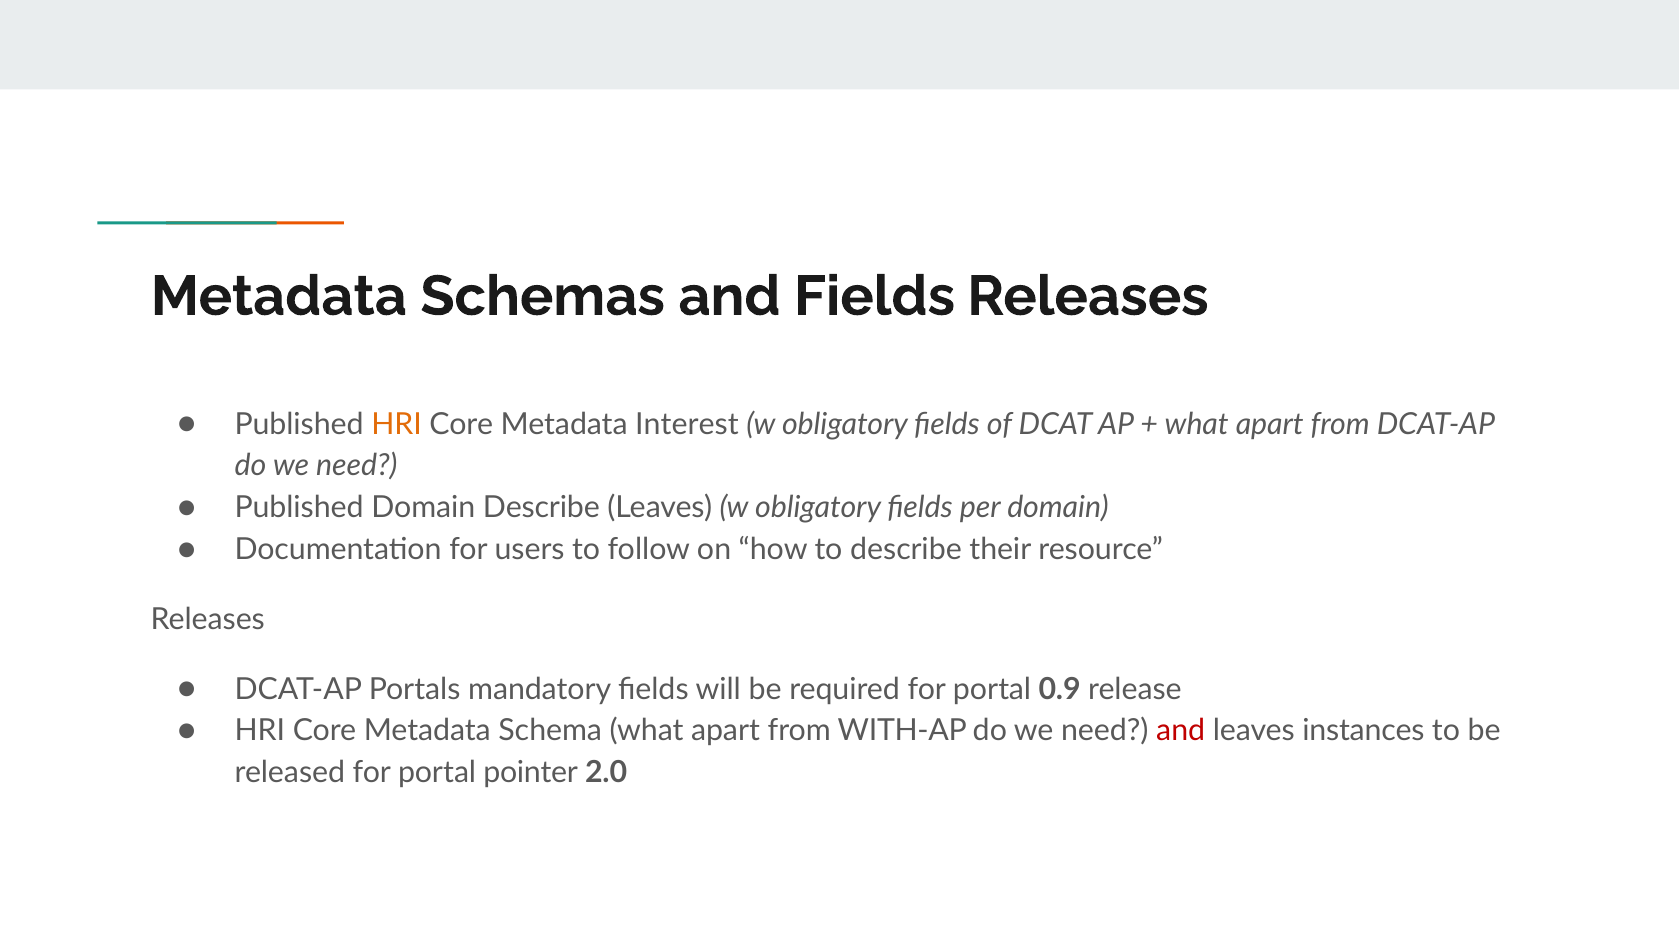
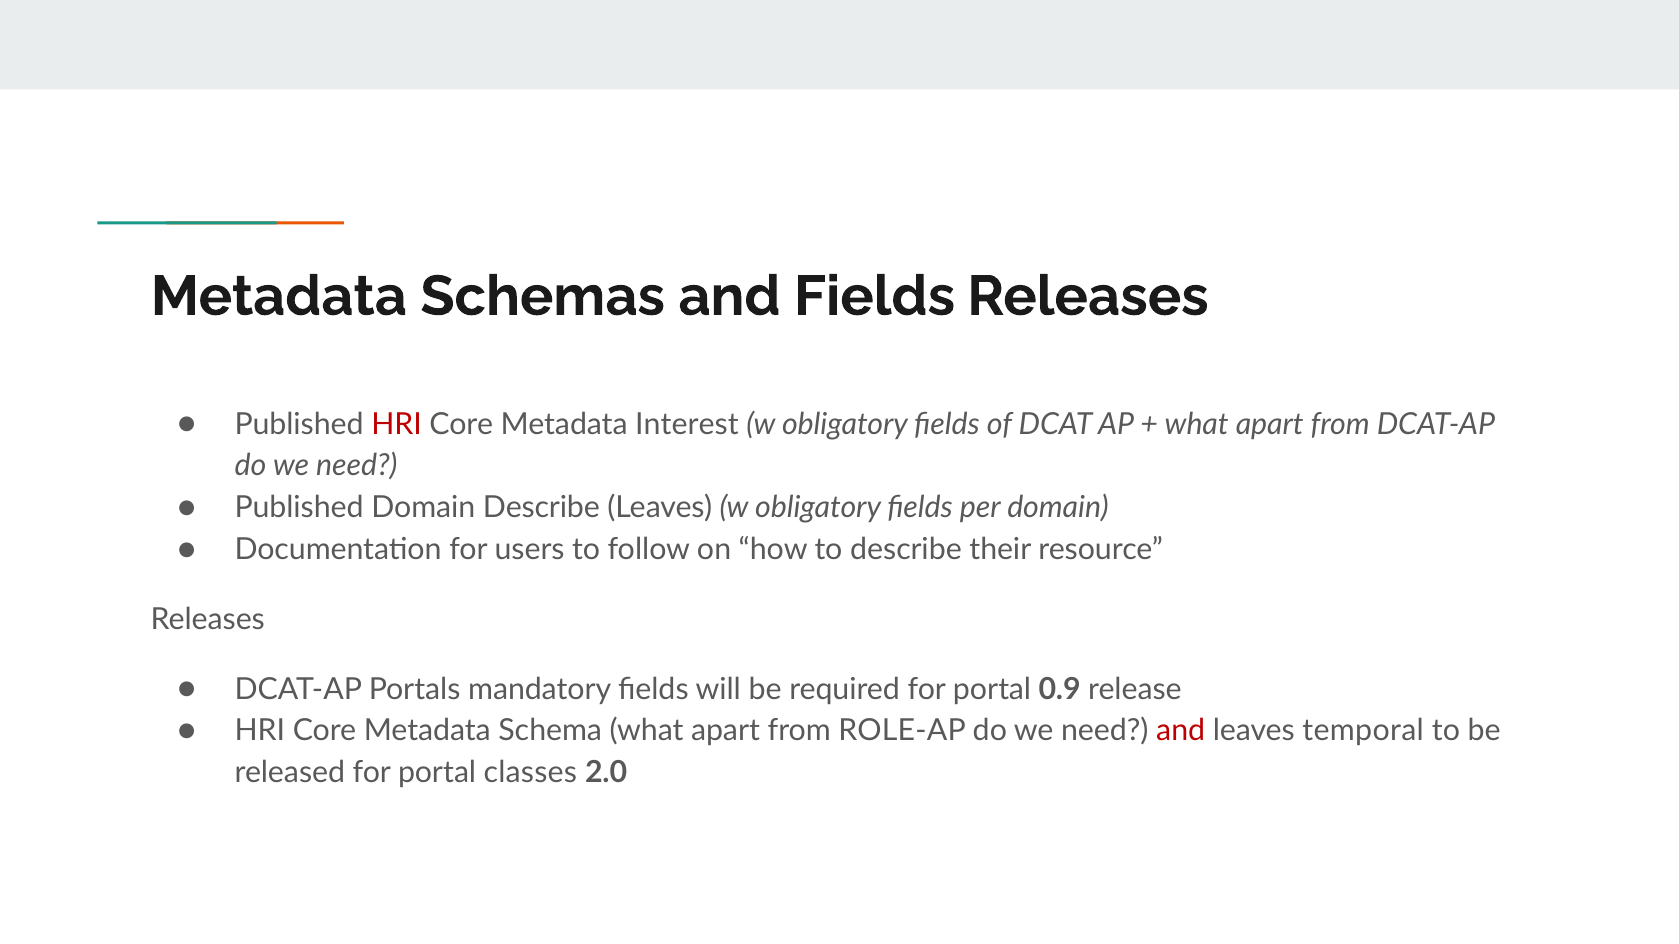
HRI colour: orange -> red (397, 424)
WITH-AP: WITH-AP -> ROLE-AP (902, 731)
instances: instances -> temporal (1363, 731)
pointer: pointer -> classes (530, 773)
